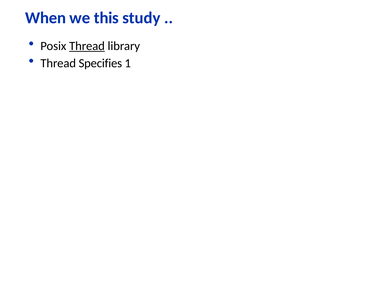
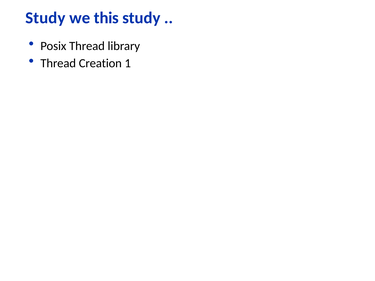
When: When -> Study (45, 18)
Thread underline: present -> none (87, 46)
Specifies: Specifies -> Creation (100, 63)
